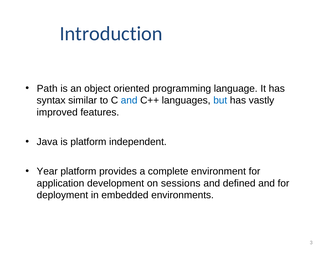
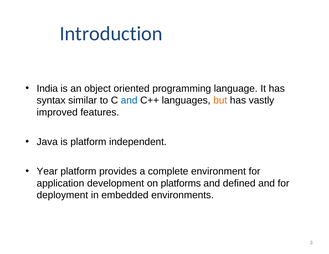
Path: Path -> India (47, 89)
but colour: blue -> orange (220, 101)
sessions: sessions -> platforms (181, 183)
